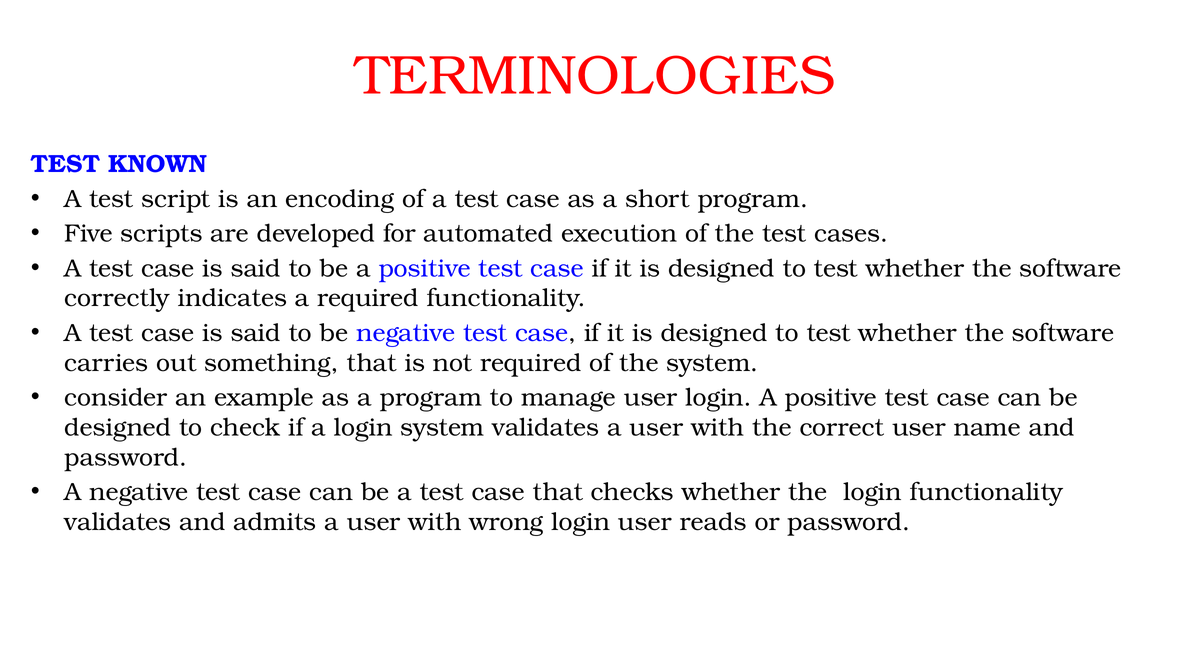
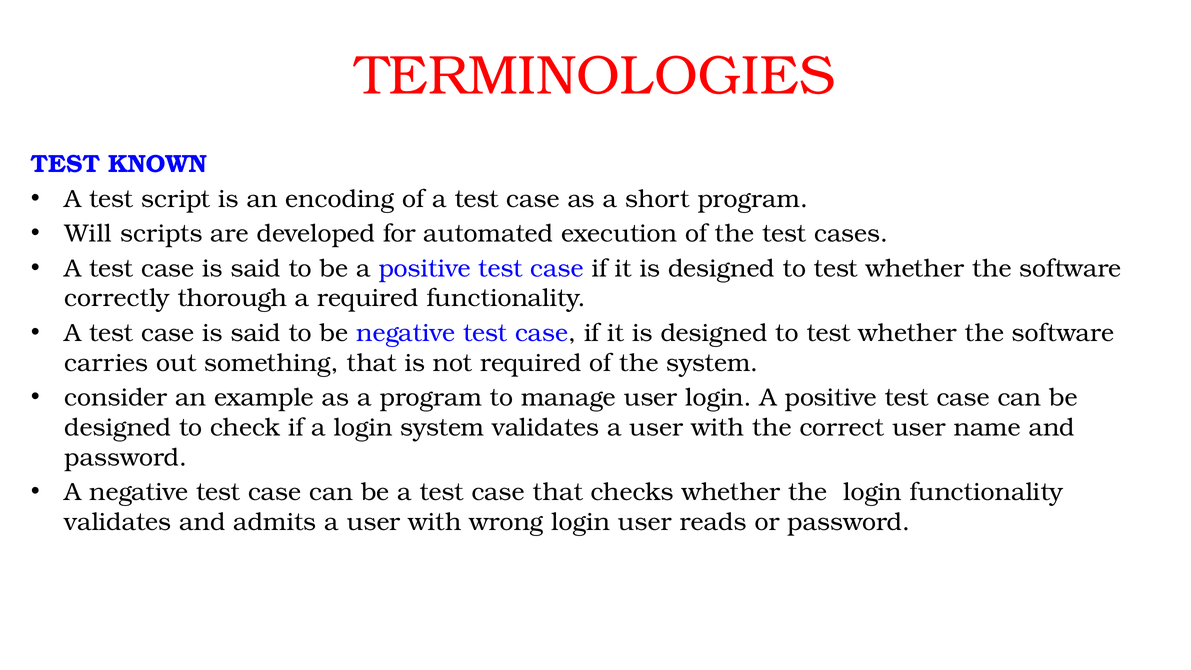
Five: Five -> Will (88, 234)
indicates: indicates -> thorough (233, 298)
